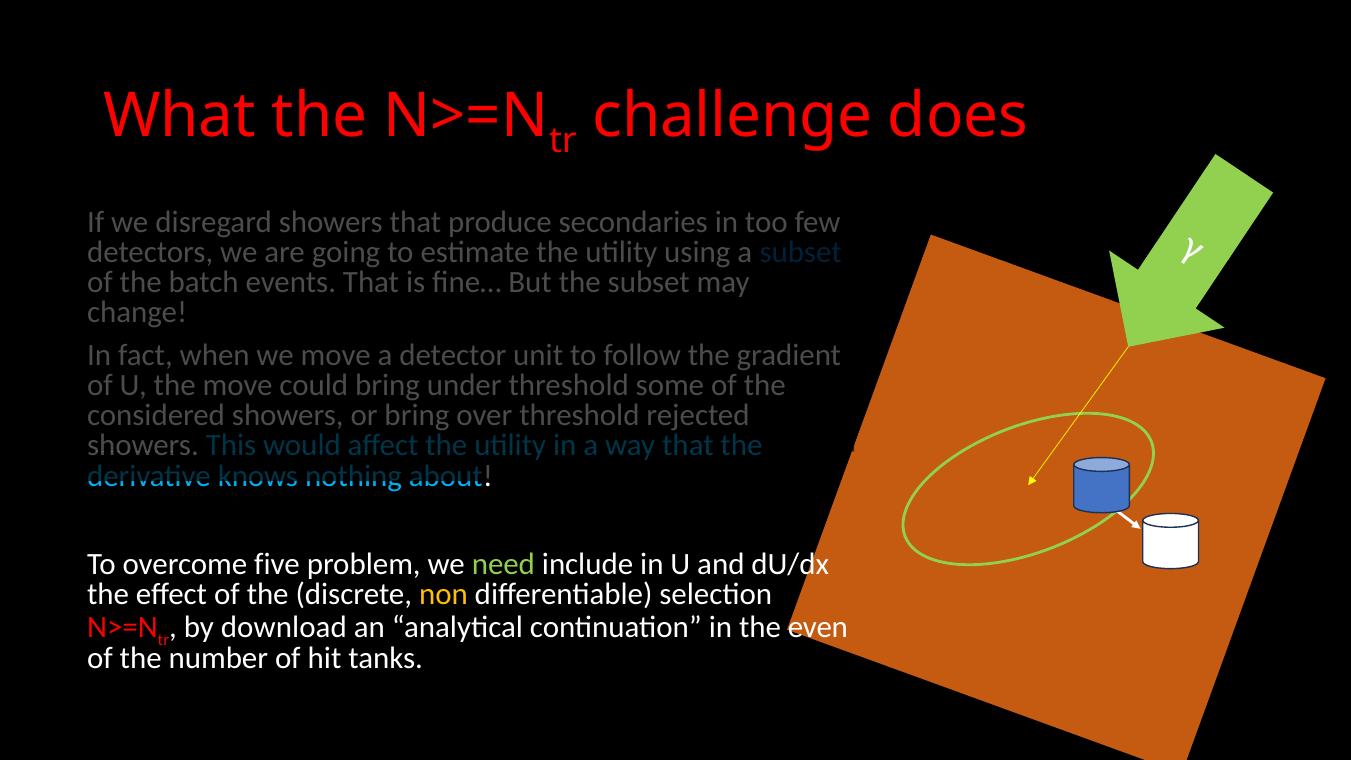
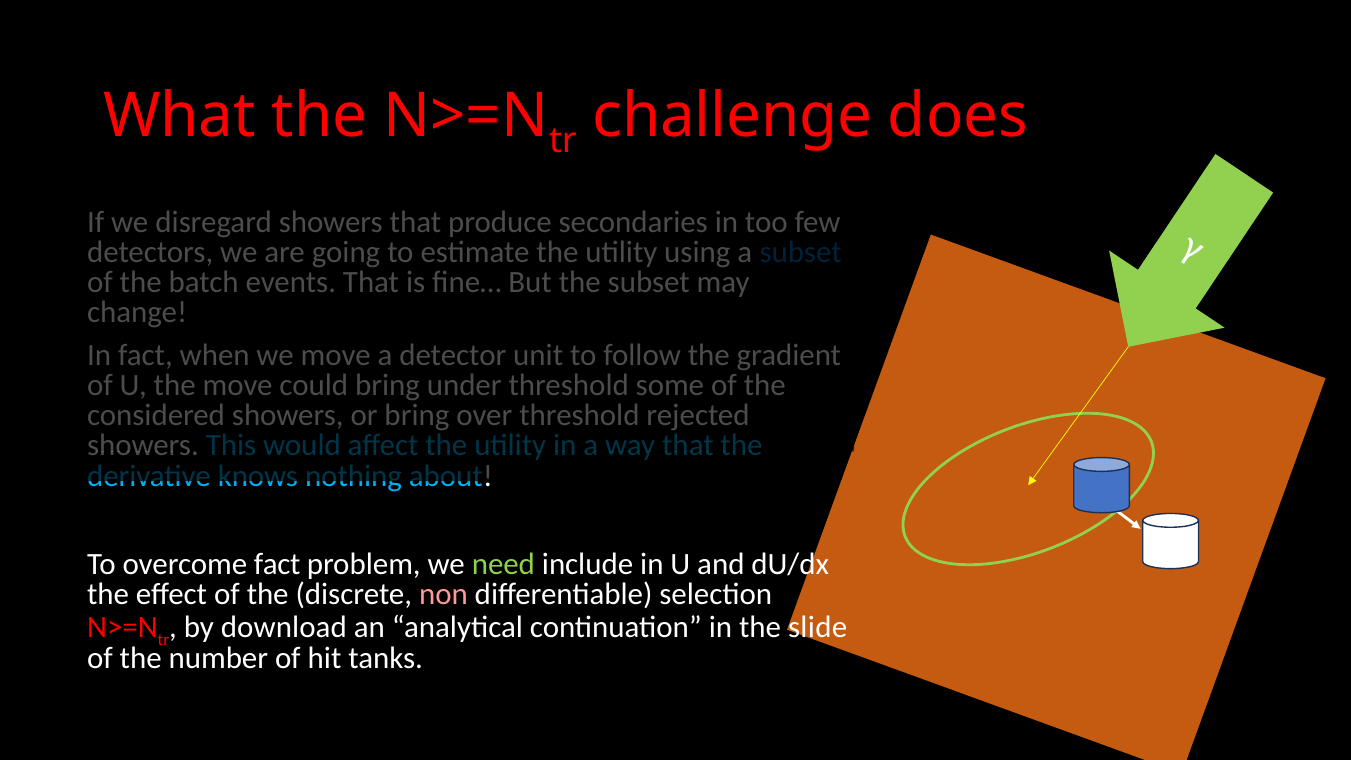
overcome five: five -> fact (277, 565)
non colour: yellow -> pink (443, 595)
even: even -> slide (818, 628)
